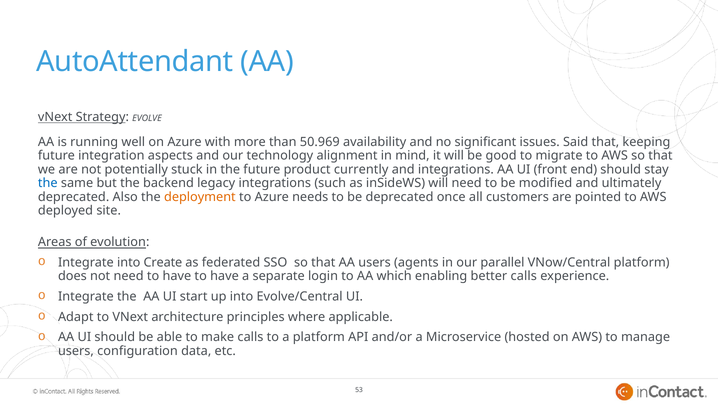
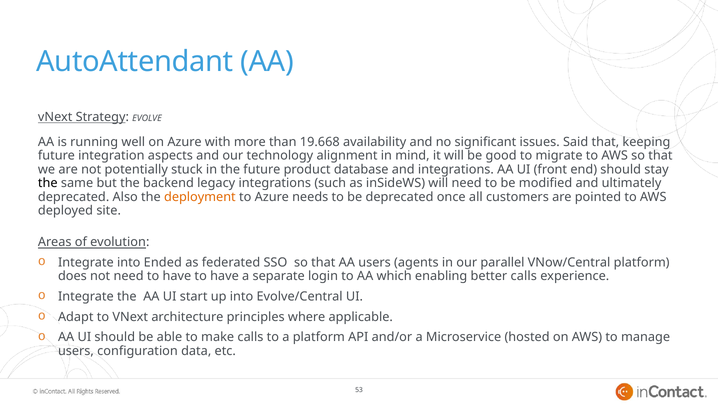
50.969: 50.969 -> 19.668 (320, 142)
currently: currently -> database (361, 169)
the colour: blue -> black (48, 183)
Create: Create -> Ended (163, 262)
